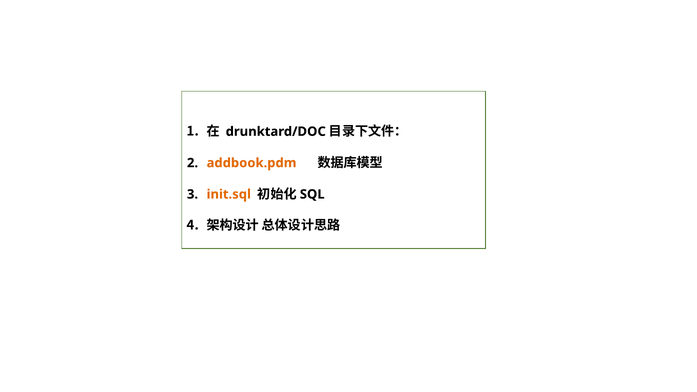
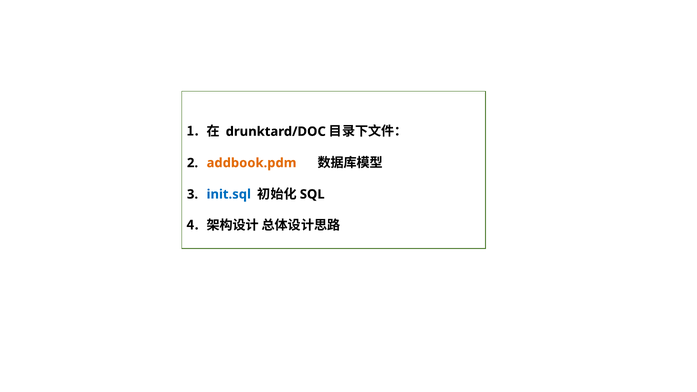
init.sql colour: orange -> blue (229, 194)
